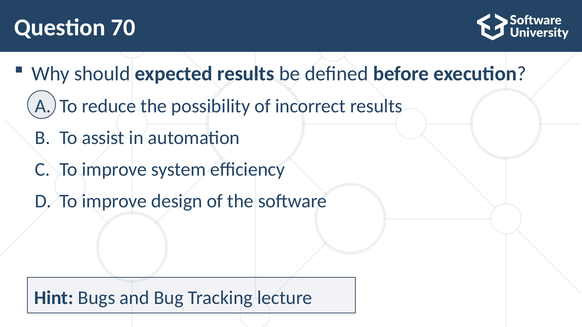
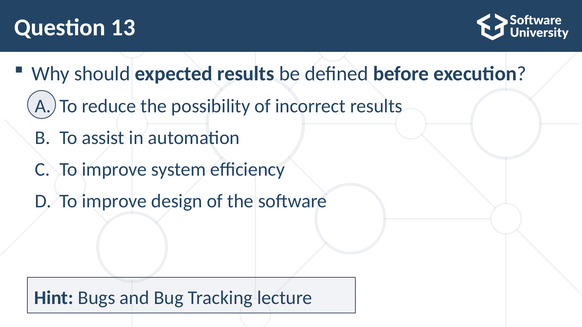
70: 70 -> 13 (123, 28)
